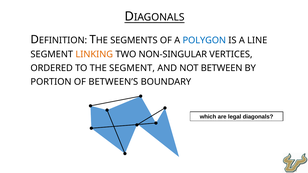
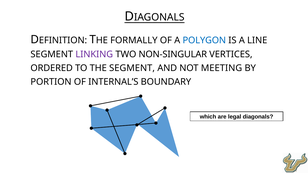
SEGMENTS: SEGMENTS -> FORMALLY (134, 40)
LINKING colour: orange -> purple (94, 54)
BETWEEN: BETWEEN -> MEETING (222, 68)
BETWEEN’S: BETWEEN’S -> INTERNAL’S (113, 82)
